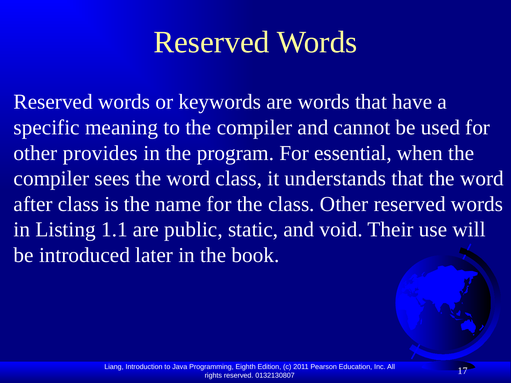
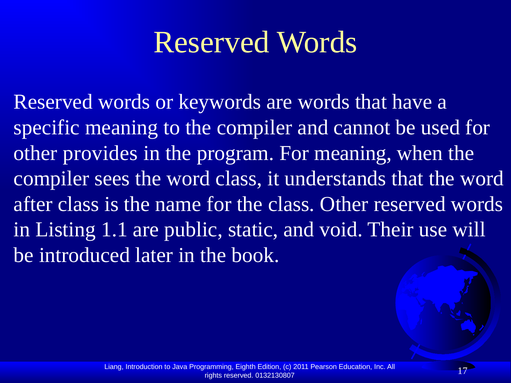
For essential: essential -> meaning (353, 153)
